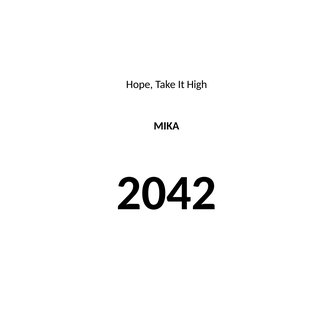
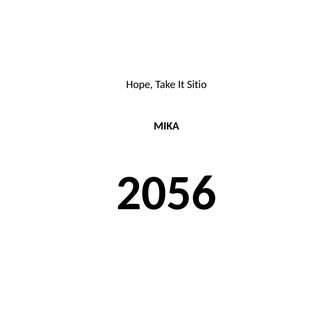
High: High -> Sitio (197, 84)
2042: 2042 -> 2056 (166, 193)
